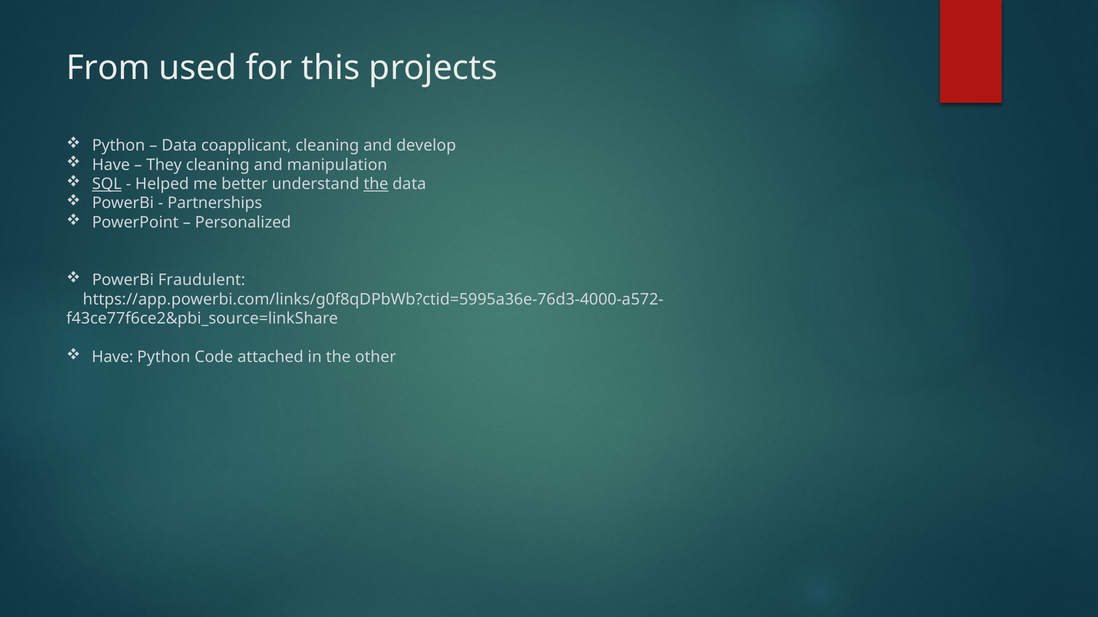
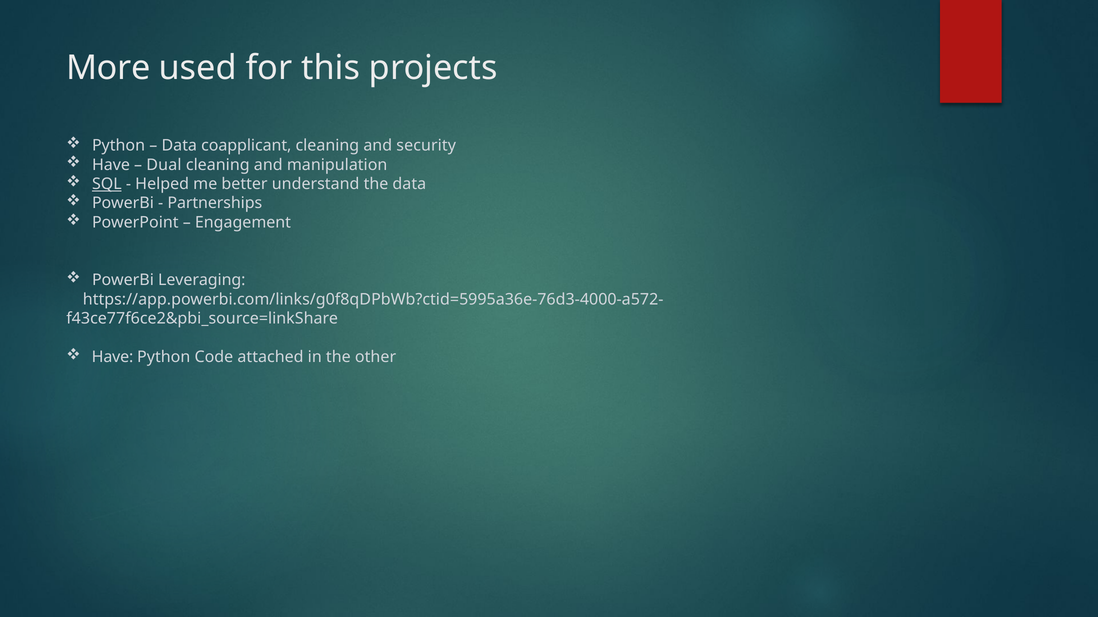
From: From -> More (108, 68)
develop: develop -> security (426, 146)
They: They -> Dual (164, 165)
the underline: present -> none (376, 184)
Personalized: Personalized -> Engagement (243, 223)
Fraudulent: Fraudulent -> Leveraging (202, 280)
